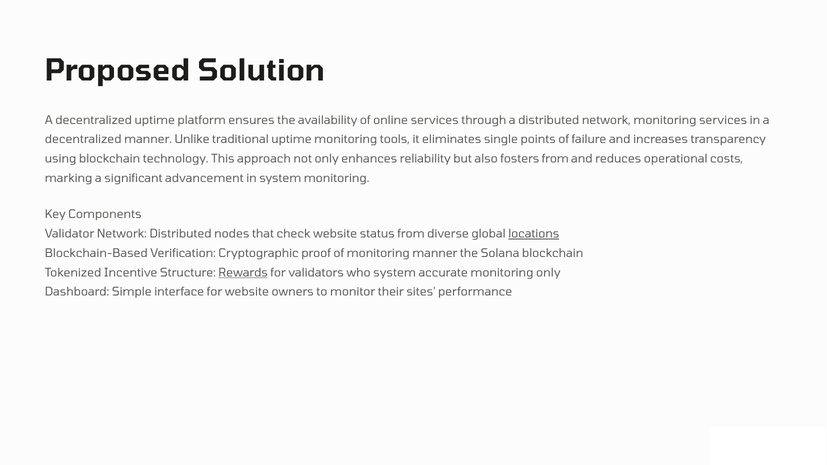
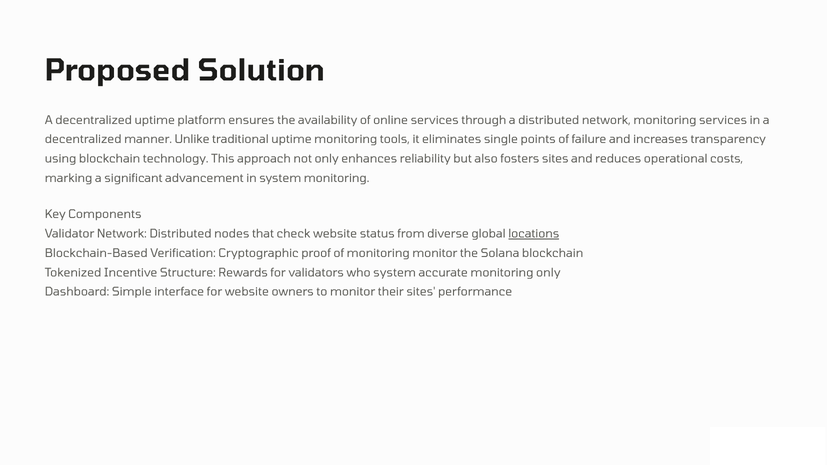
fosters from: from -> sites (555, 159)
monitoring manner: manner -> monitor (435, 253)
Rewards underline: present -> none (243, 273)
